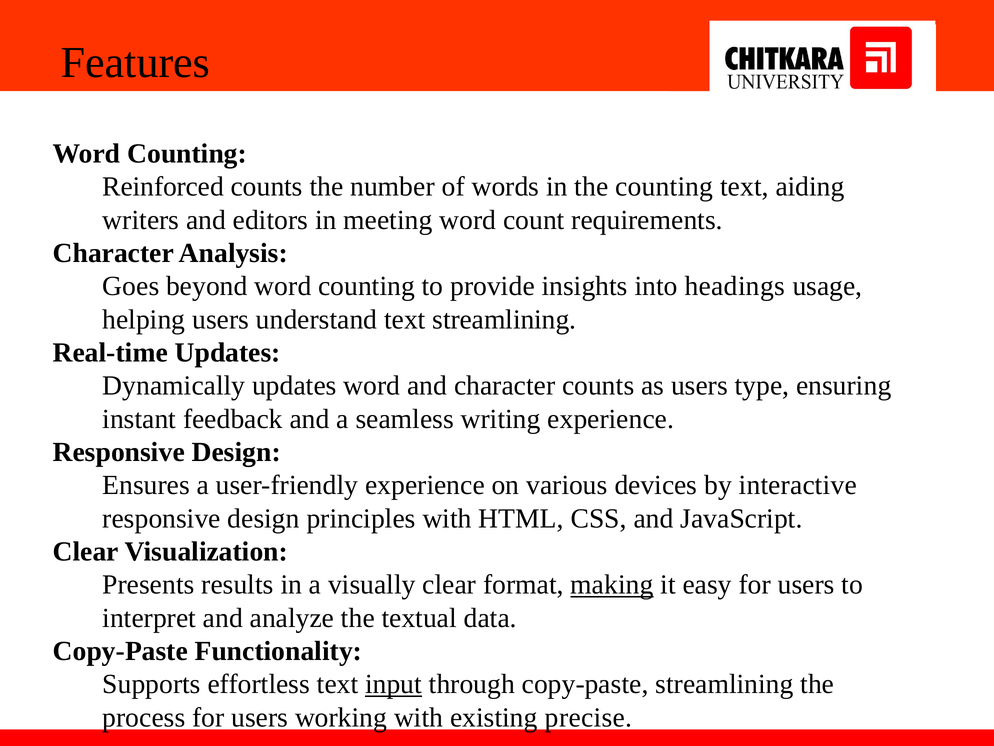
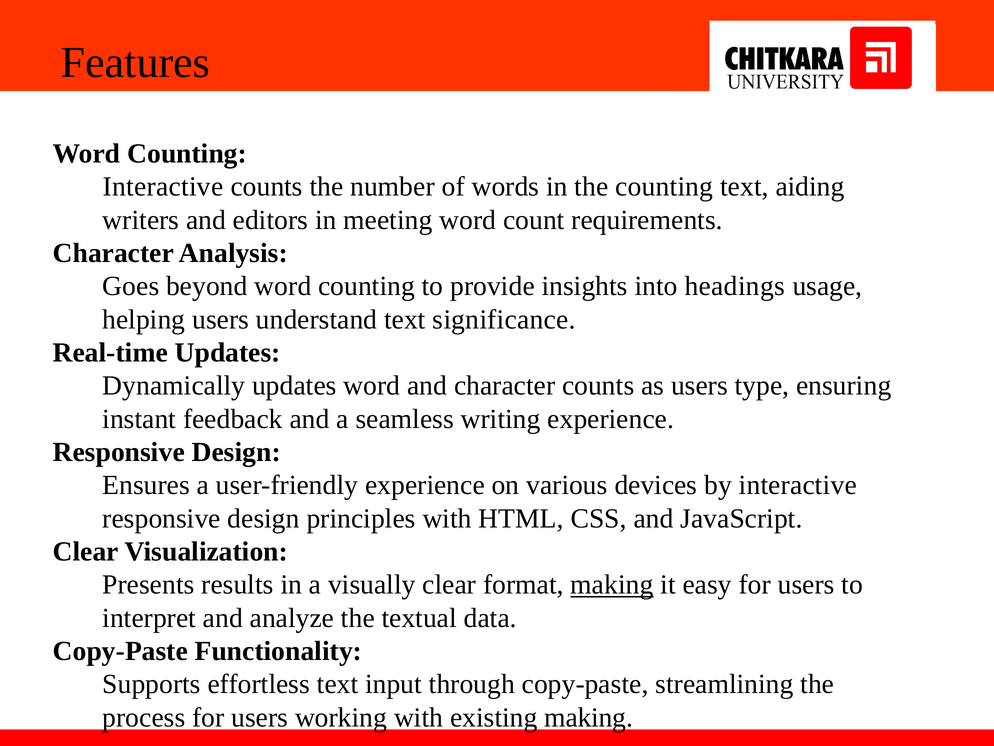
Reinforced: Reinforced -> Interactive (163, 187)
text streamlining: streamlining -> significance (504, 319)
input underline: present -> none (394, 684)
existing precise: precise -> making (589, 717)
